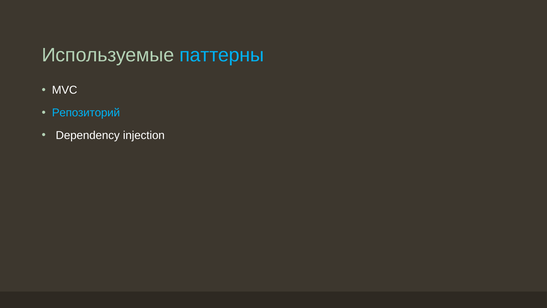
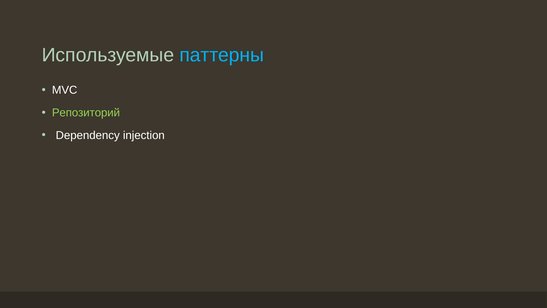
Репозиторий colour: light blue -> light green (86, 113)
